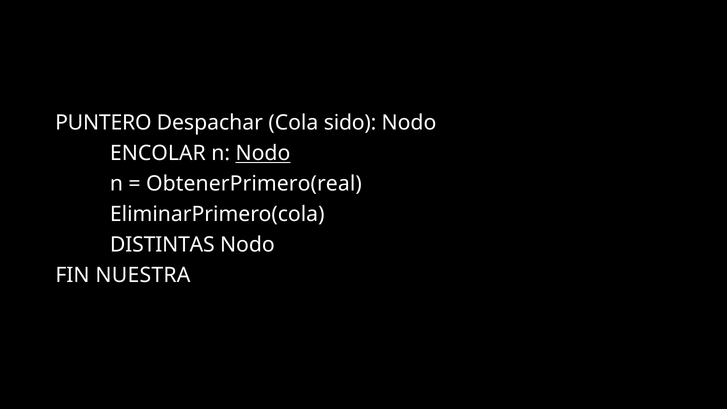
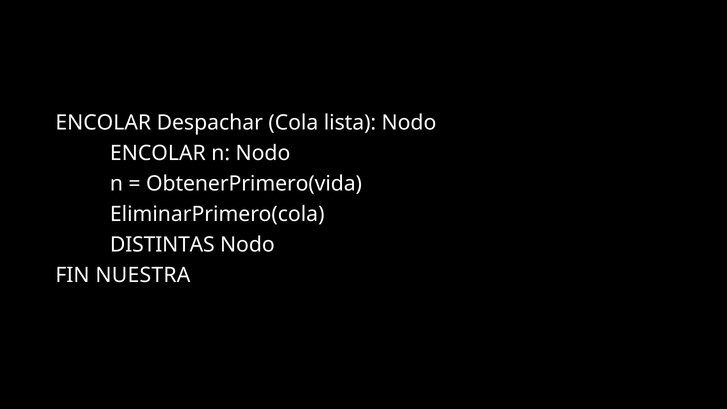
PUNTERO: PUNTERO -> ENCOLAR (103, 123)
sido: sido -> lista (350, 123)
Nodo underline: present -> none (263, 153)
ObtenerPrimero(real: ObtenerPrimero(real -> ObtenerPrimero(vida (254, 184)
